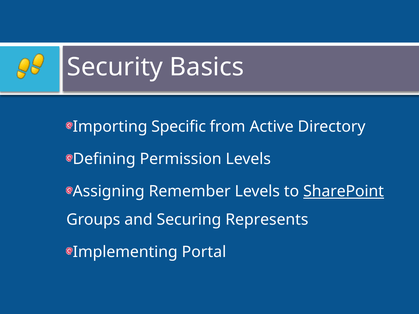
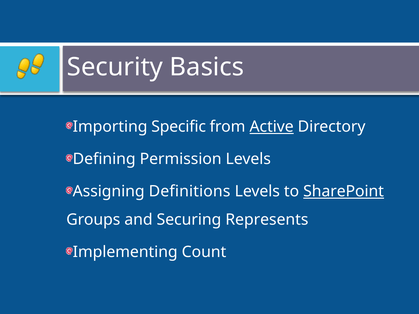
Active underline: none -> present (272, 127)
Remember: Remember -> Definitions (190, 192)
Portal: Portal -> Count (204, 252)
